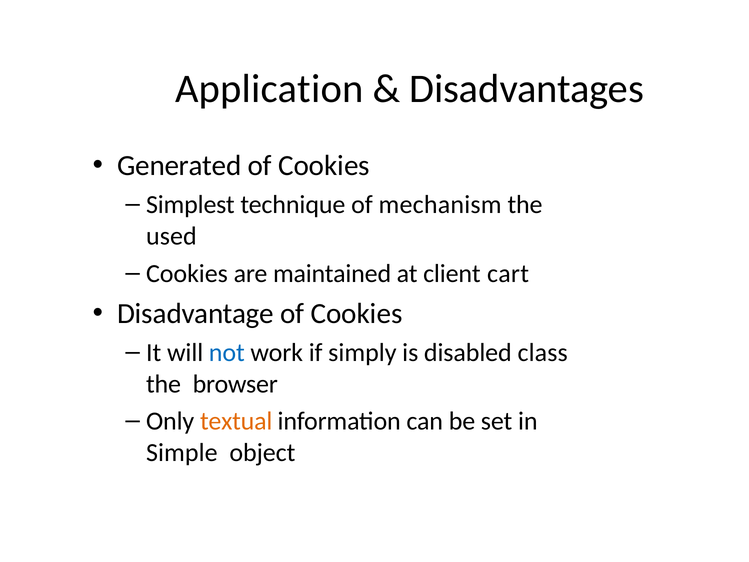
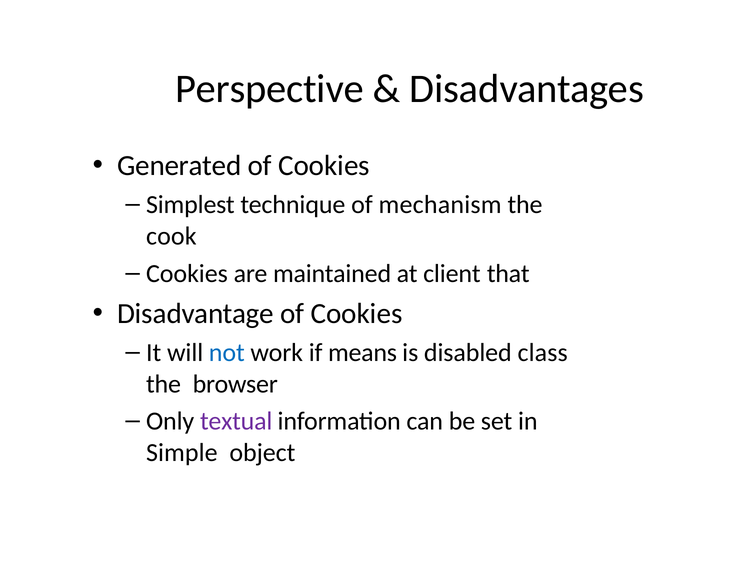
Application: Application -> Perspective (269, 89)
used: used -> cook (171, 236)
cart: cart -> that (508, 273)
simply: simply -> means (363, 353)
textual colour: orange -> purple (236, 421)
